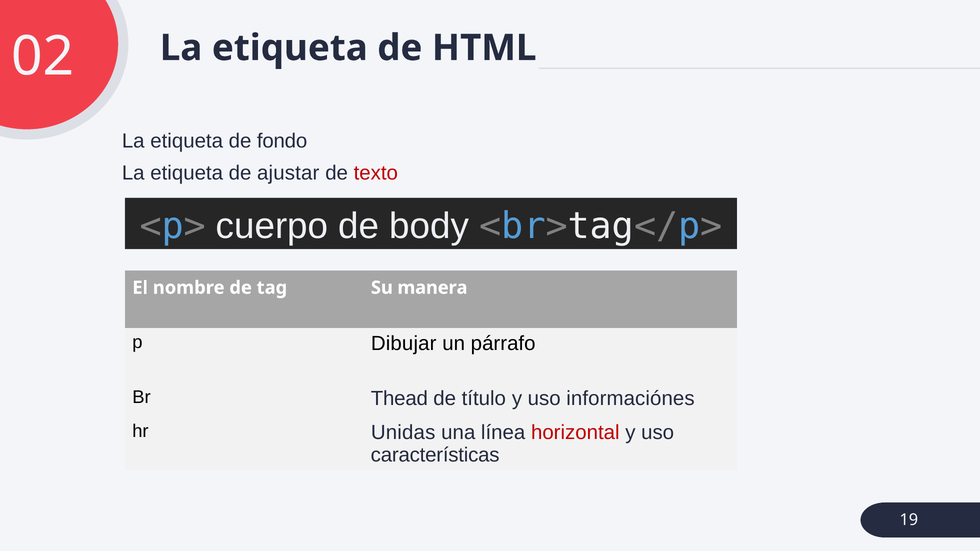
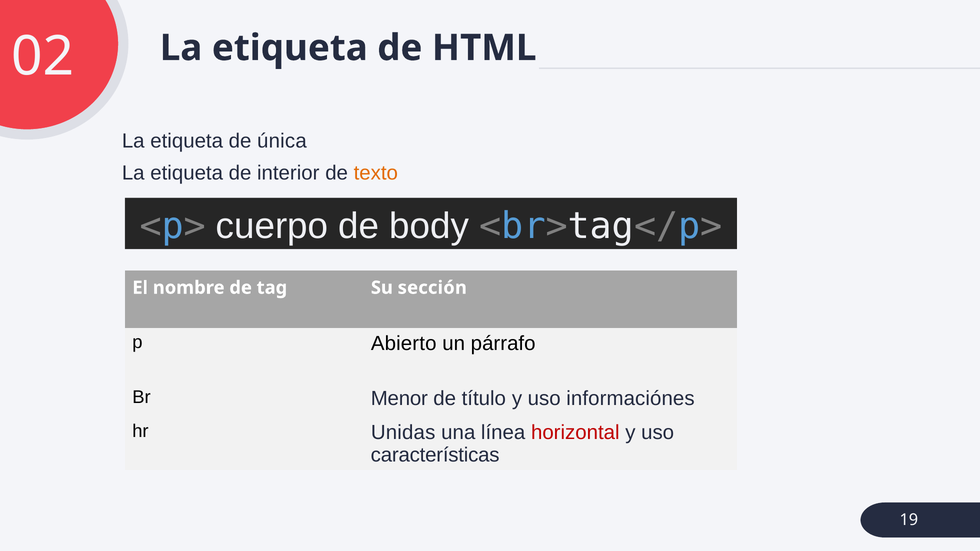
fondo: fondo -> única (282, 141)
ajustar: ajustar -> interior (288, 173)
texto colour: red -> orange (376, 173)
manera: manera -> sección (432, 288)
Dibujar: Dibujar -> Abierto (404, 343)
Thead: Thead -> Menor (399, 399)
